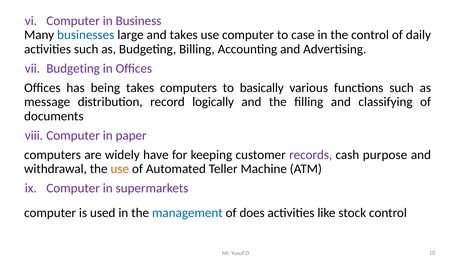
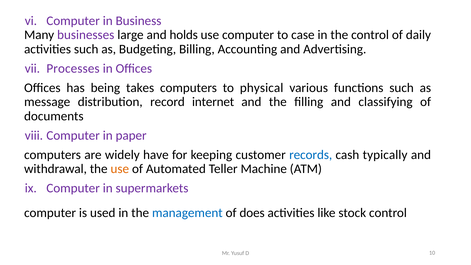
businesses colour: blue -> purple (86, 35)
and takes: takes -> holds (184, 35)
Budgeting: Budgeting -> Processes (73, 68)
basically: basically -> physical (262, 88)
logically: logically -> internet (213, 102)
records colour: purple -> blue (311, 155)
purpose: purpose -> typically (385, 155)
